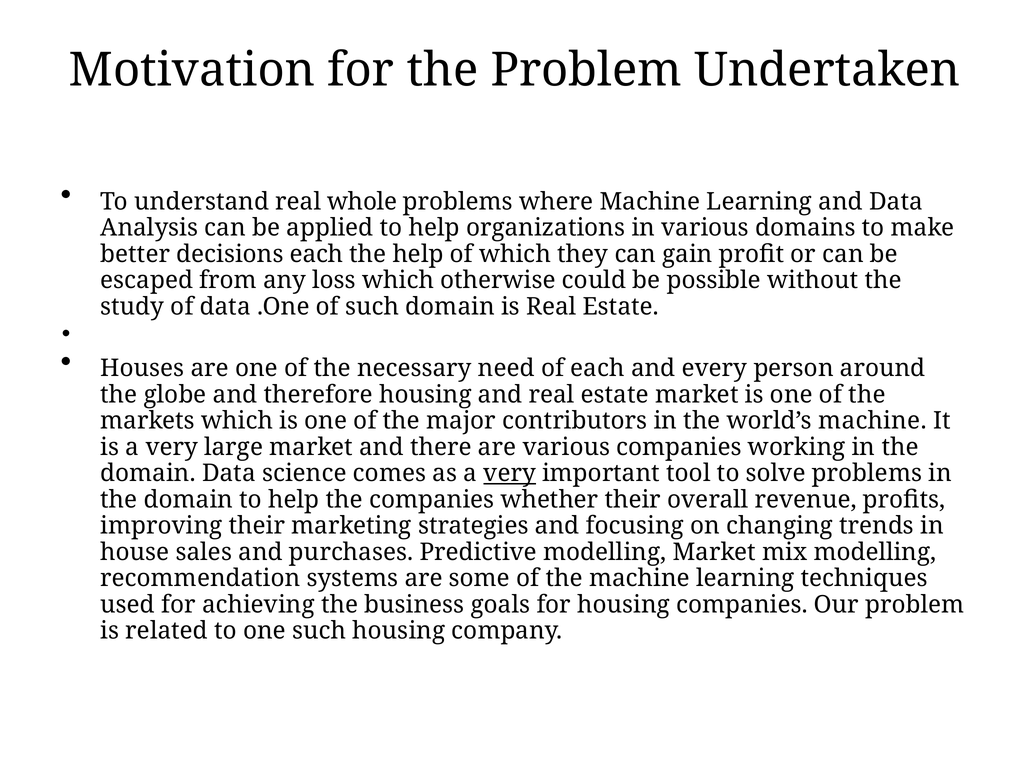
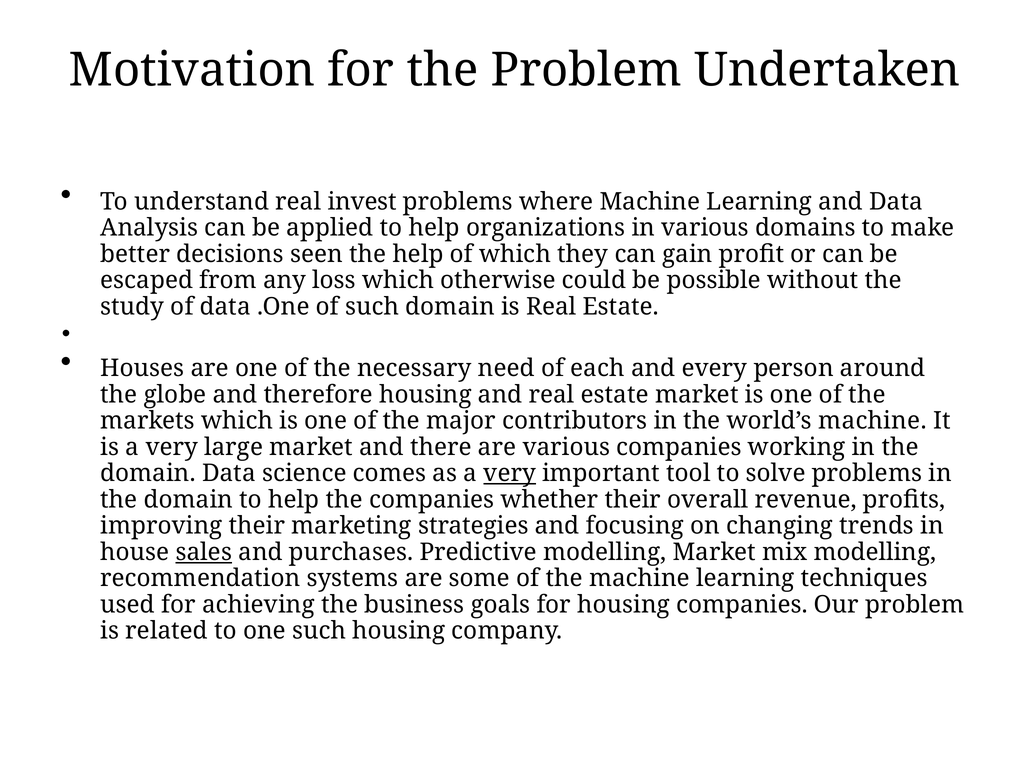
whole: whole -> invest (362, 202)
decisions each: each -> seen (316, 254)
sales underline: none -> present (204, 553)
